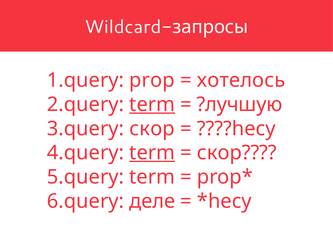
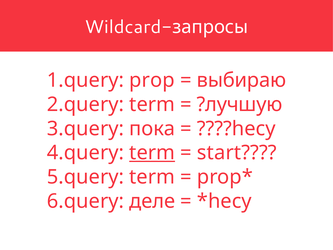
хотелось: хотелось -> выбираю (241, 80)
term underline: present -> none (152, 104)
скор: скор -> пока (152, 128)
скор: скор -> start (237, 153)
